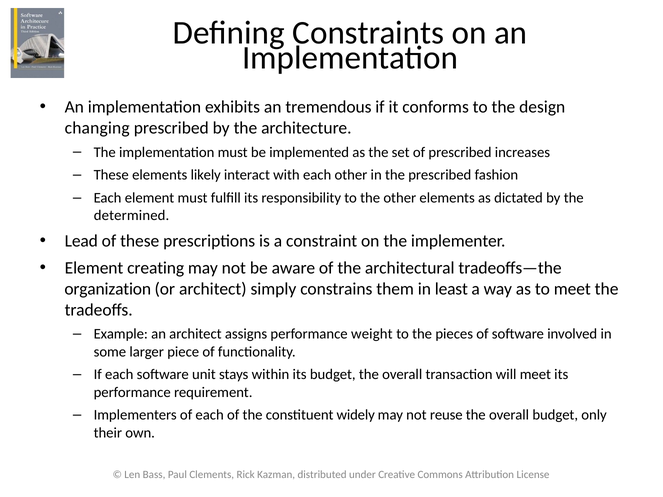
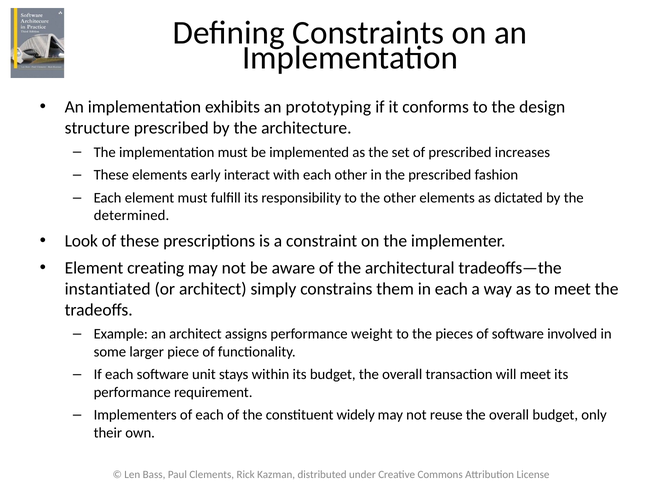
tremendous: tremendous -> prototyping (328, 107)
changing: changing -> structure (97, 128)
likely: likely -> early (206, 175)
Lead: Lead -> Look (81, 241)
organization: organization -> instantiated (108, 289)
in least: least -> each (451, 289)
